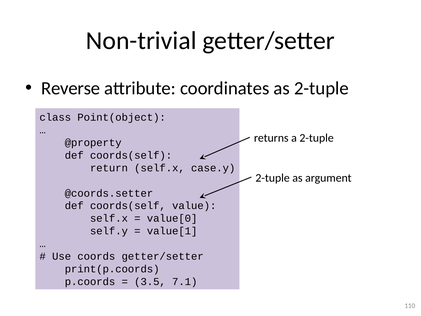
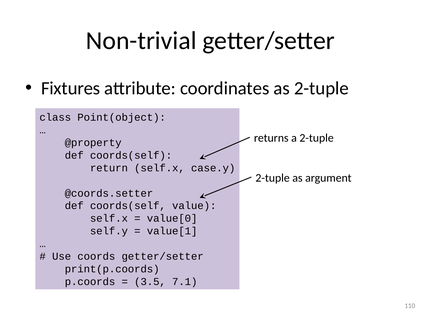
Reverse: Reverse -> Fixtures (71, 88)
